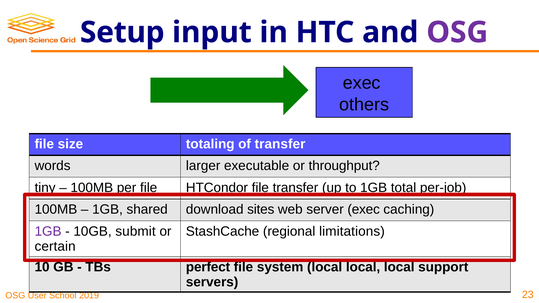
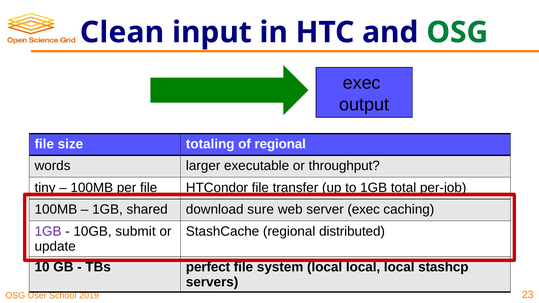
Setup: Setup -> Clean (122, 32)
OSG colour: purple -> green (457, 32)
others: others -> output (364, 104)
of transfer: transfer -> regional (280, 144)
sites: sites -> sure (261, 210)
limitations: limitations -> distributed (352, 232)
certain: certain -> update (55, 247)
support: support -> stashcp (443, 267)
